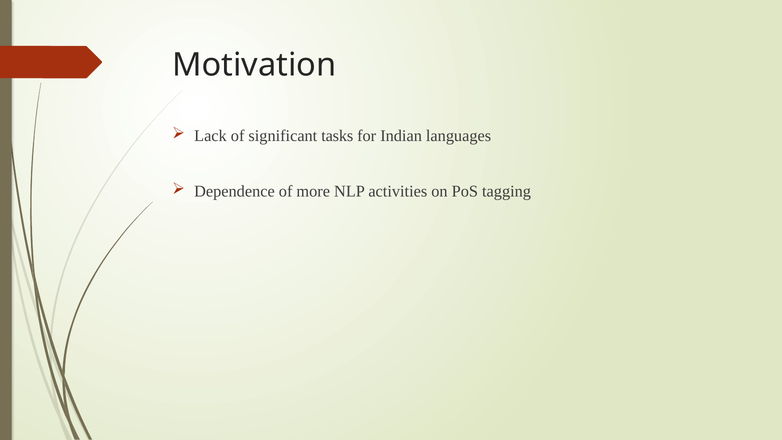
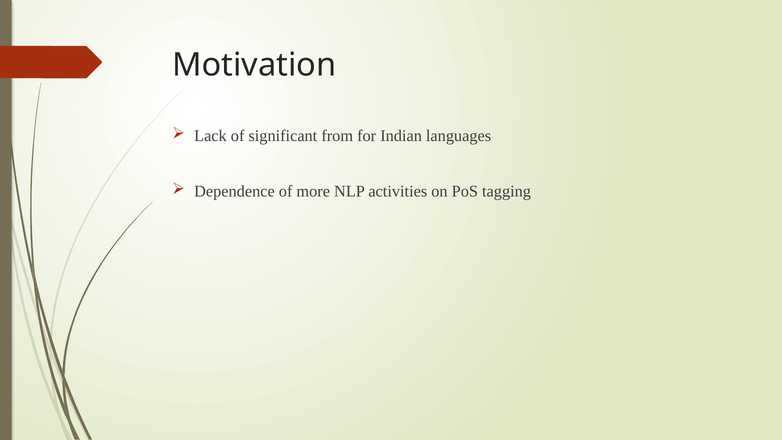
tasks: tasks -> from (337, 136)
